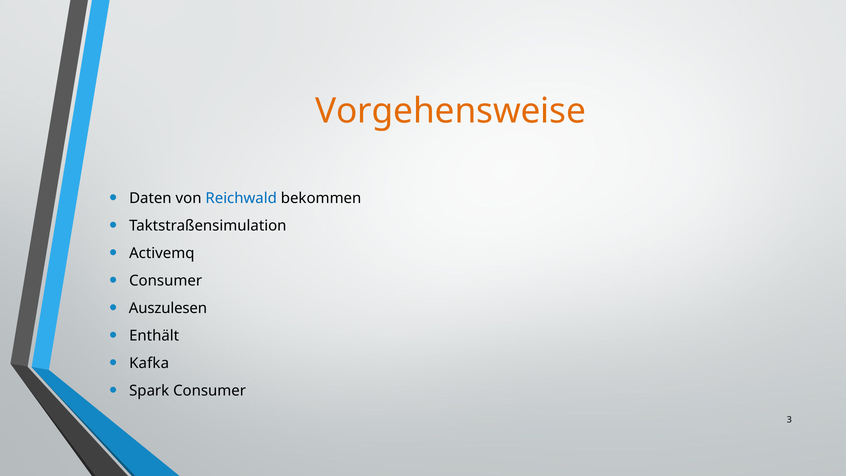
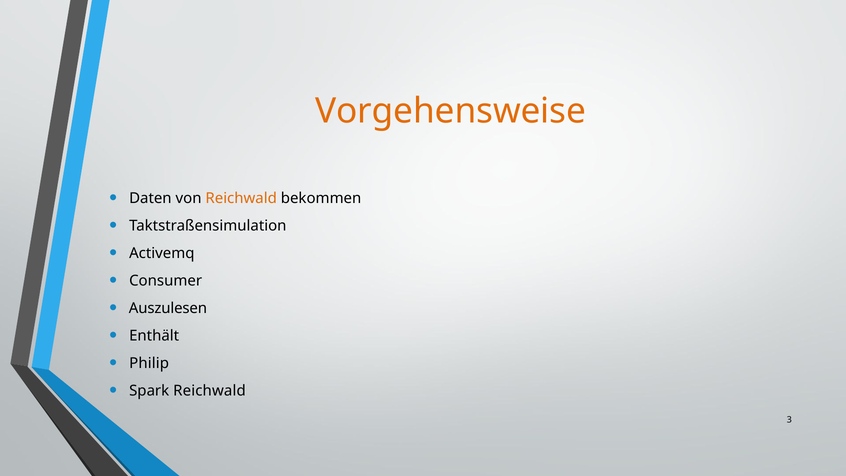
Reichwald colour: blue -> orange (241, 198)
Kafka: Kafka -> Philip (149, 363)
Spark Consumer: Consumer -> Reichwald (209, 391)
